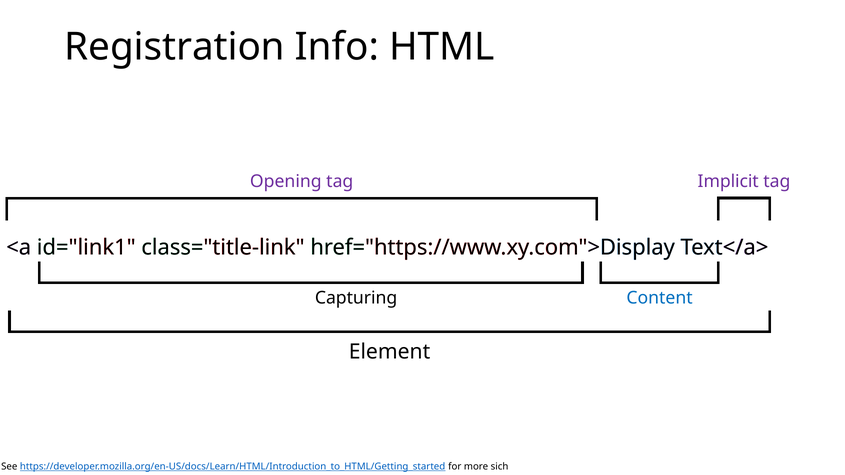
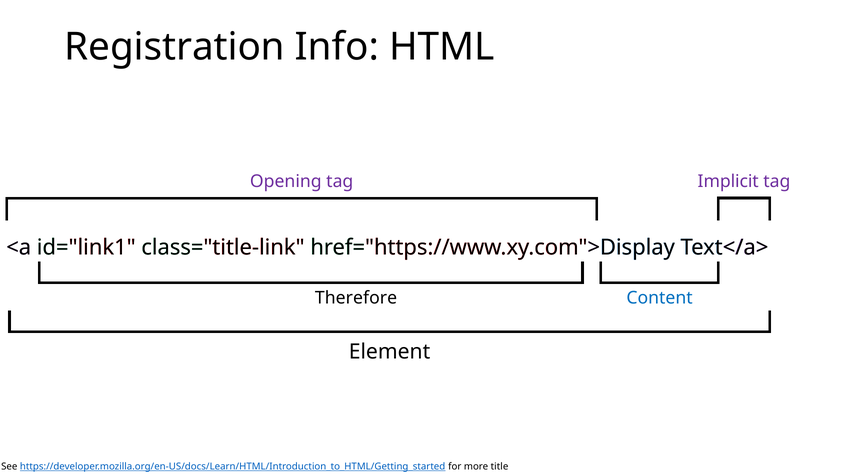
Capturing: Capturing -> Therefore (356, 298)
sich: sich -> title (500, 467)
